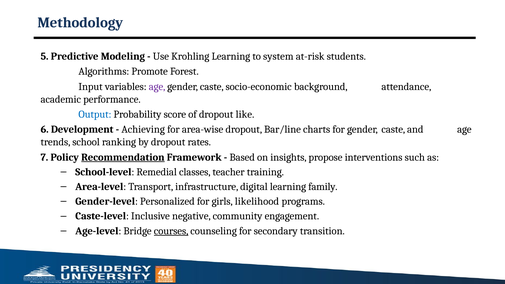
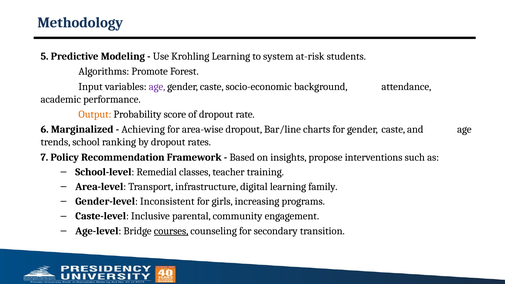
Output colour: blue -> orange (95, 114)
like: like -> rate (245, 114)
Development: Development -> Marginalized (82, 130)
Recommendation underline: present -> none (123, 157)
Personalized: Personalized -> Inconsistent (167, 201)
likelihood: likelihood -> increasing (257, 201)
negative: negative -> parental (191, 216)
